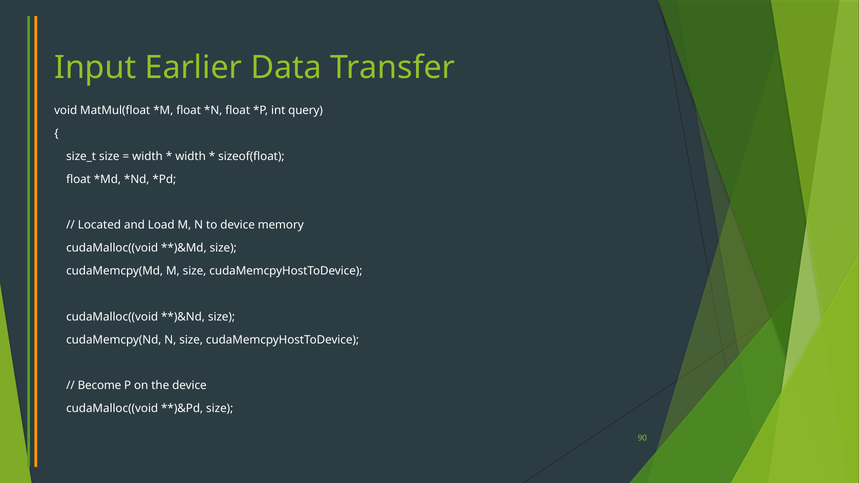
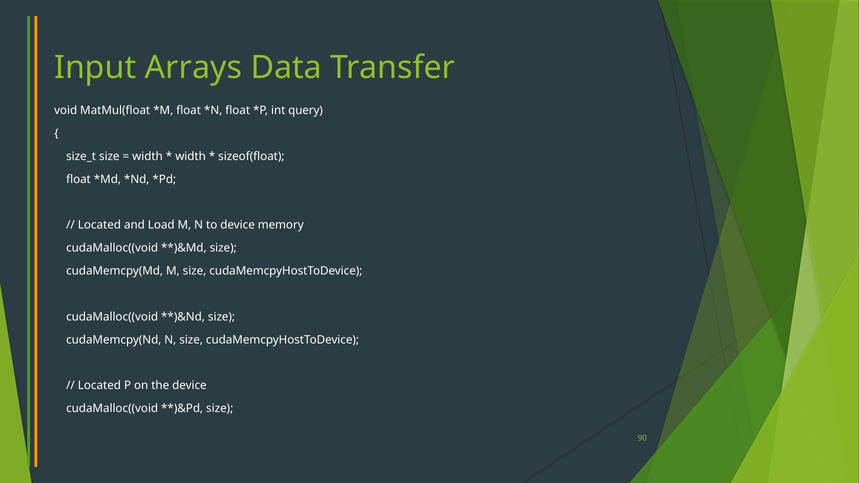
Earlier: Earlier -> Arrays (193, 68)
Become: Become -> Located (99, 386)
